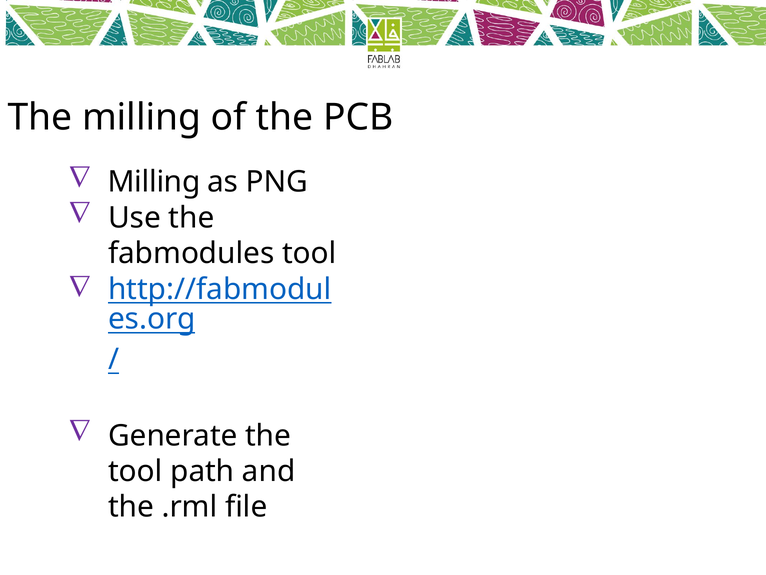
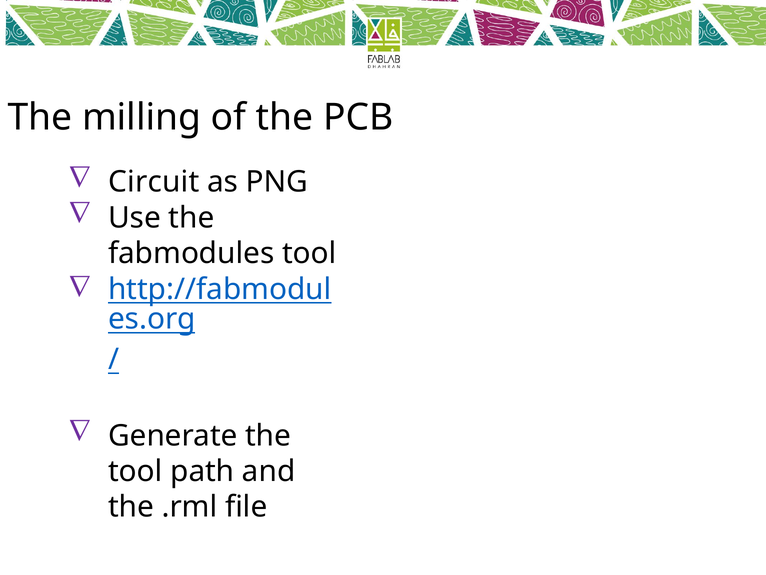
Milling: Milling -> Circuit (154, 182)
